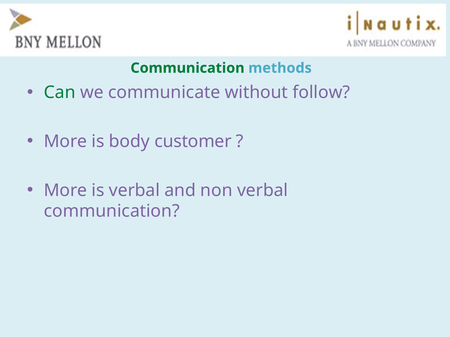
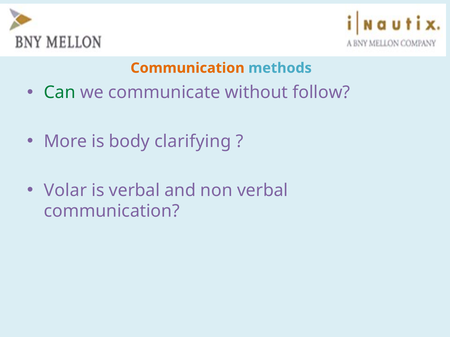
Communication colour: green -> orange (187, 68)
customer: customer -> clarifying (193, 142)
More: More -> Volar (65, 191)
